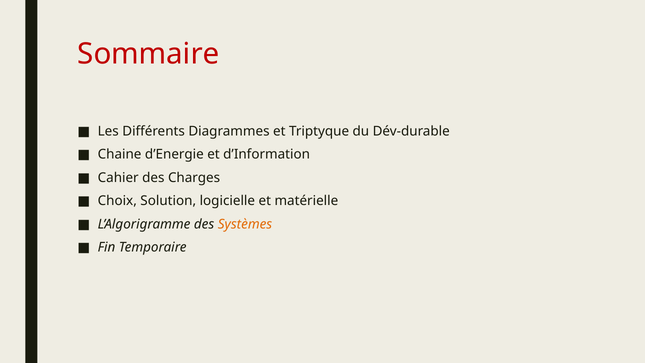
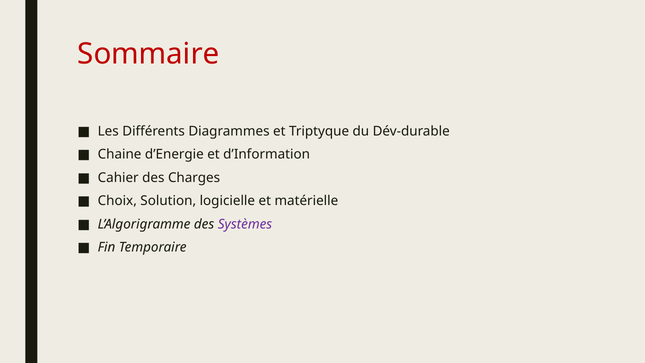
Systèmes colour: orange -> purple (245, 224)
